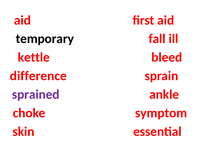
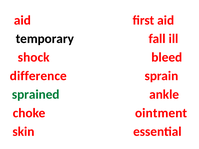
kettle: kettle -> shock (34, 57)
sprained colour: purple -> green (36, 95)
symptom: symptom -> ointment (161, 113)
